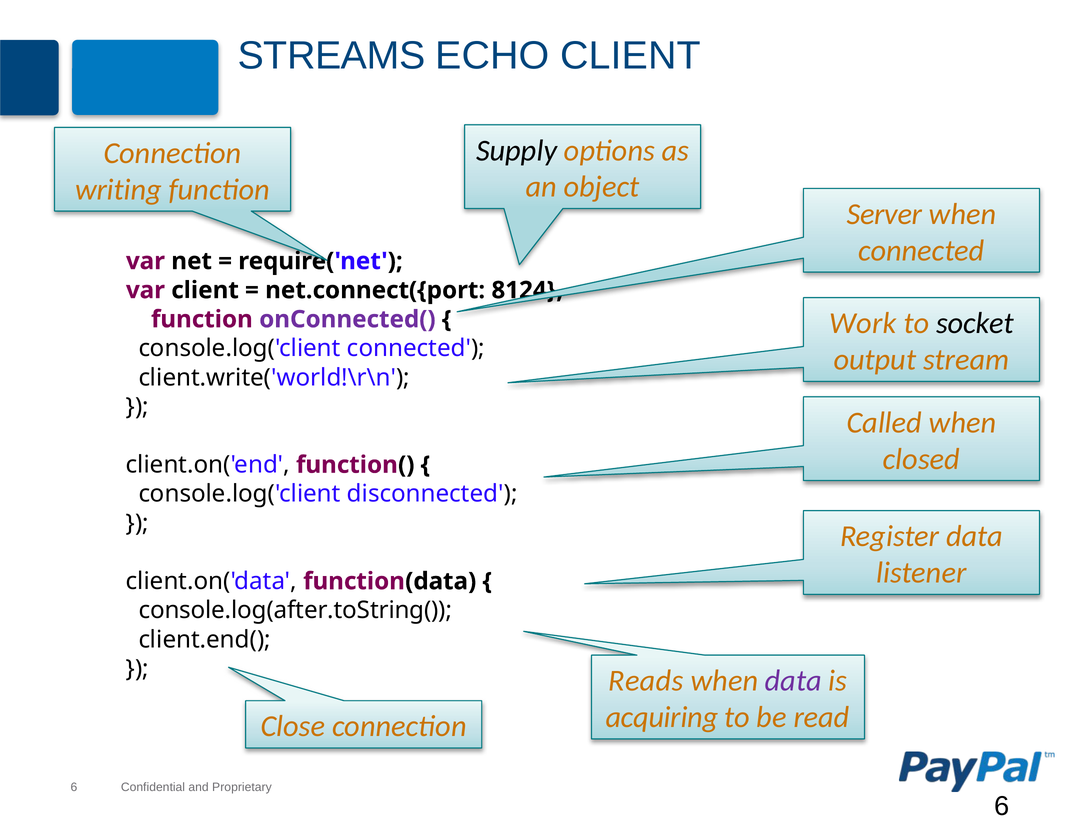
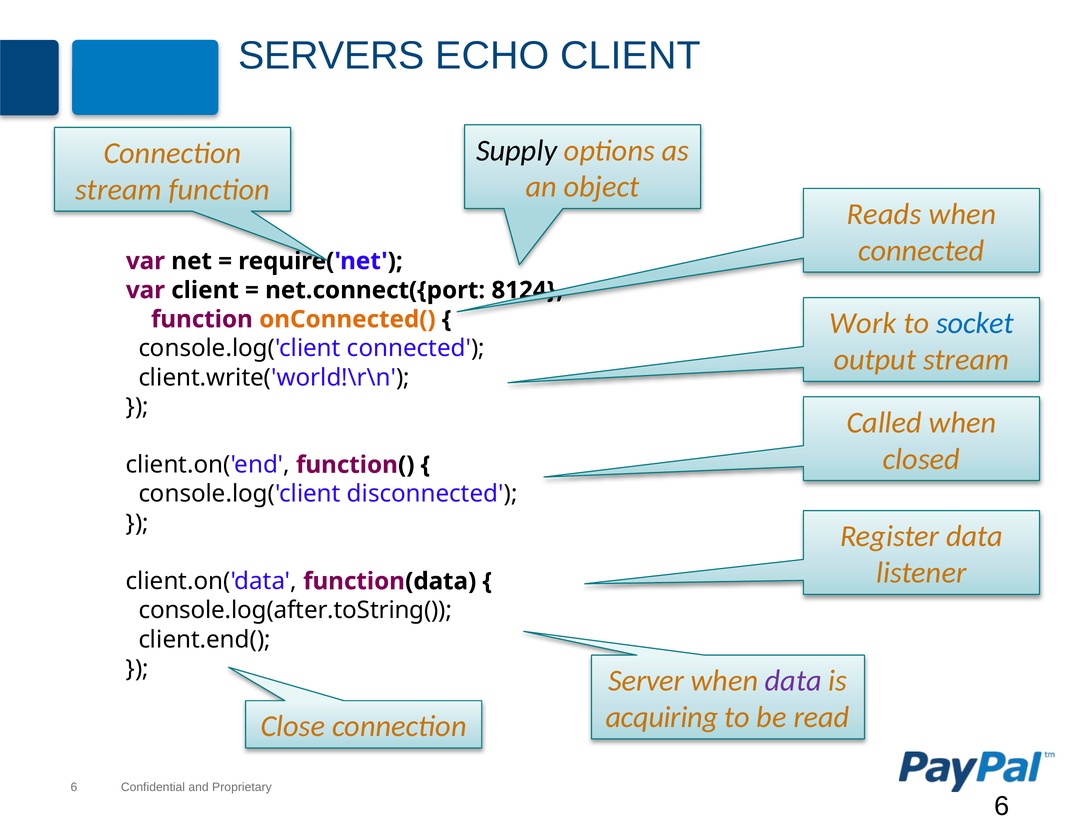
STREAMS: STREAMS -> SERVERS (331, 56)
writing: writing -> stream (118, 190)
Server: Server -> Reads (884, 214)
socket colour: black -> blue (975, 323)
onConnected( colour: purple -> orange (347, 319)
Reads: Reads -> Server (646, 681)
